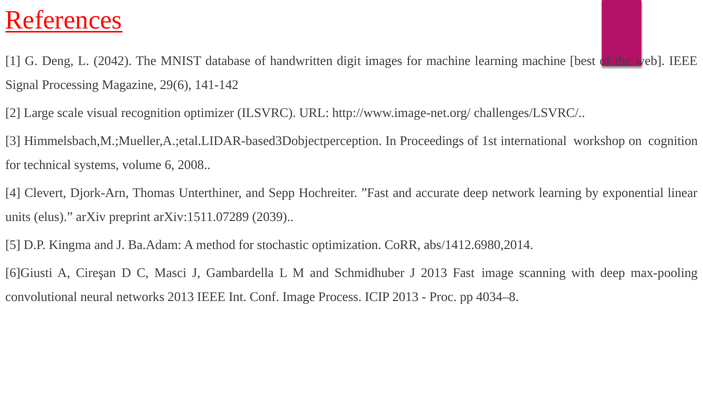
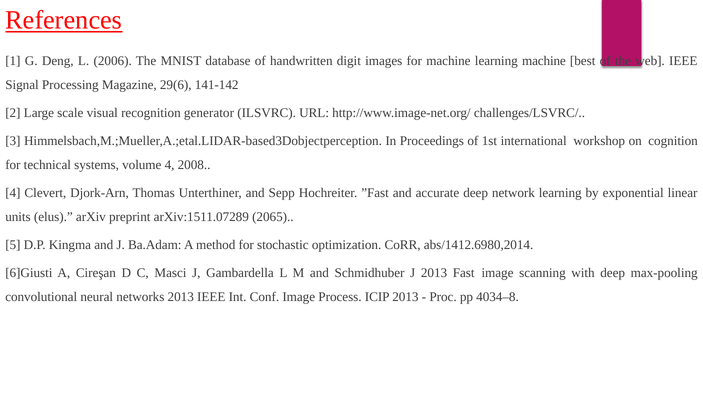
2042: 2042 -> 2006 (113, 61)
optimizer: optimizer -> generator (209, 113)
volume 6: 6 -> 4 (170, 165)
2039: 2039 -> 2065 (273, 216)
